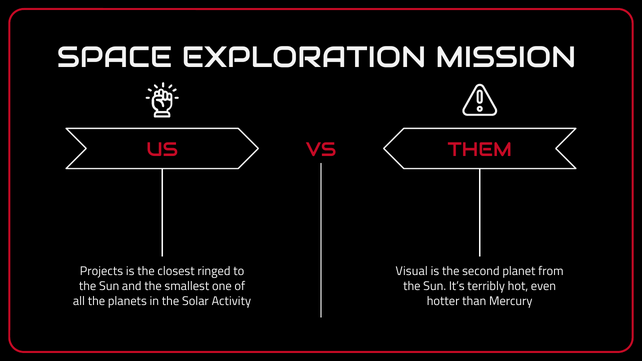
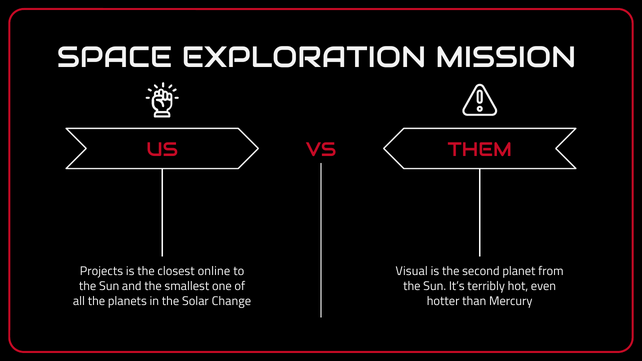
ringed: ringed -> online (214, 271)
Activity: Activity -> Change (231, 301)
